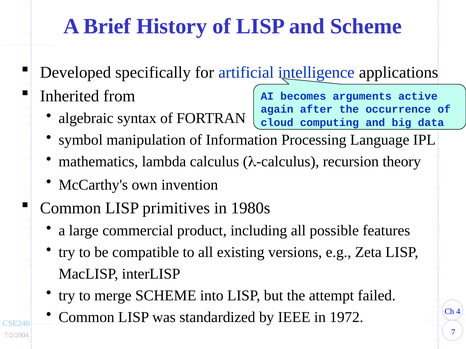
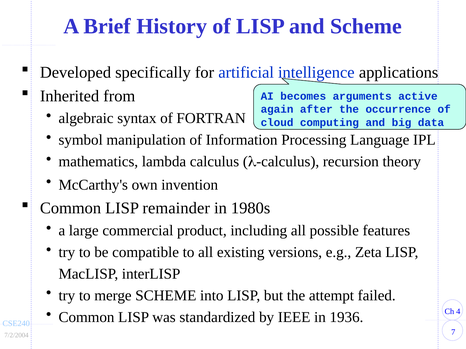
primitives: primitives -> remainder (176, 209)
1972: 1972 -> 1936 (346, 318)
